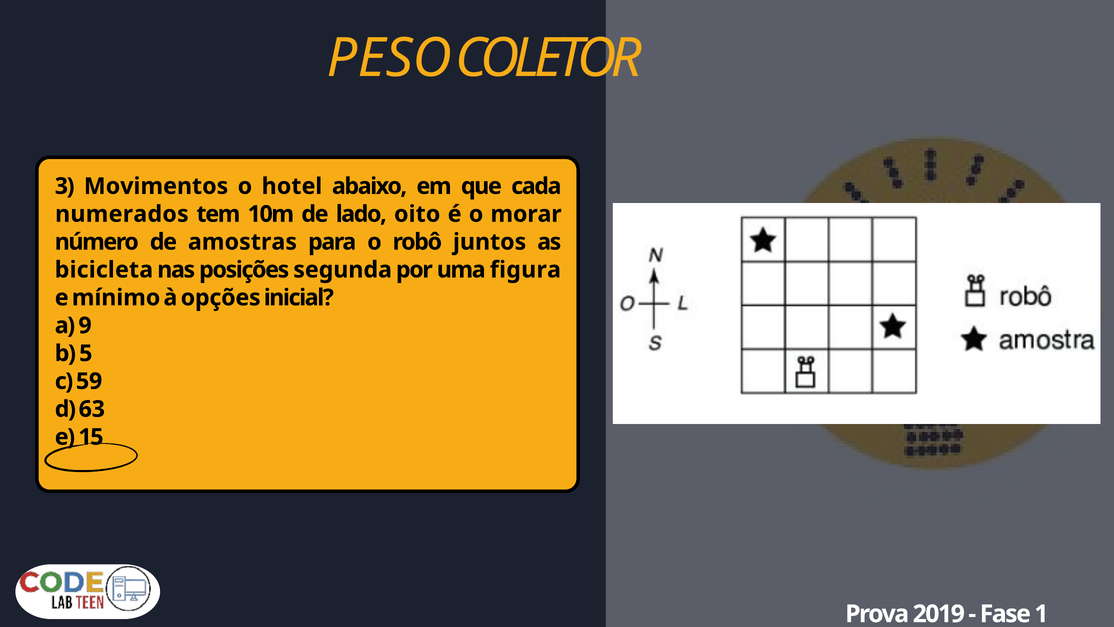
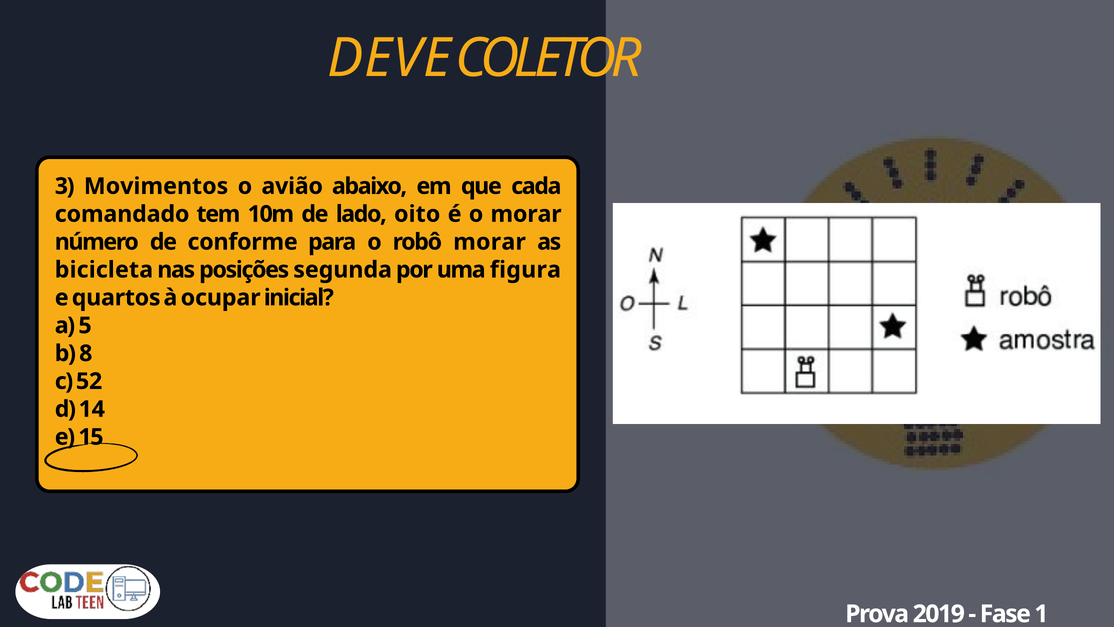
PESO: PESO -> DEVE (389, 58)
hotel: hotel -> avião (292, 186)
numerados: numerados -> comandado (122, 214)
amostras: amostras -> conforme (243, 242)
robô juntos: juntos -> morar (490, 242)
mínimo: mínimo -> quartos (116, 298)
opções: opções -> ocupar (221, 298)
9: 9 -> 5 (85, 325)
5: 5 -> 8 (86, 353)
59: 59 -> 52 (89, 381)
63: 63 -> 14 (92, 409)
